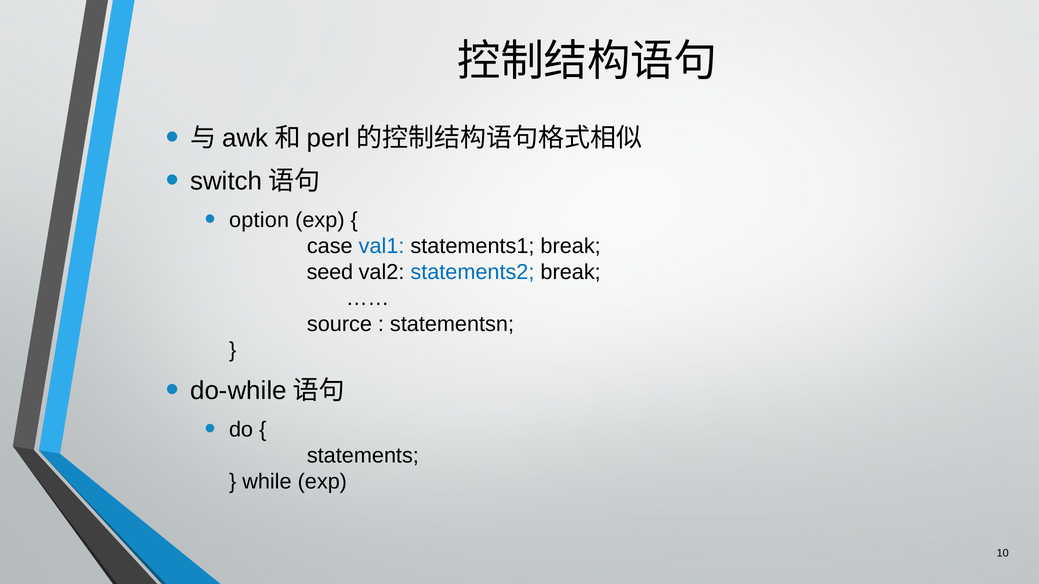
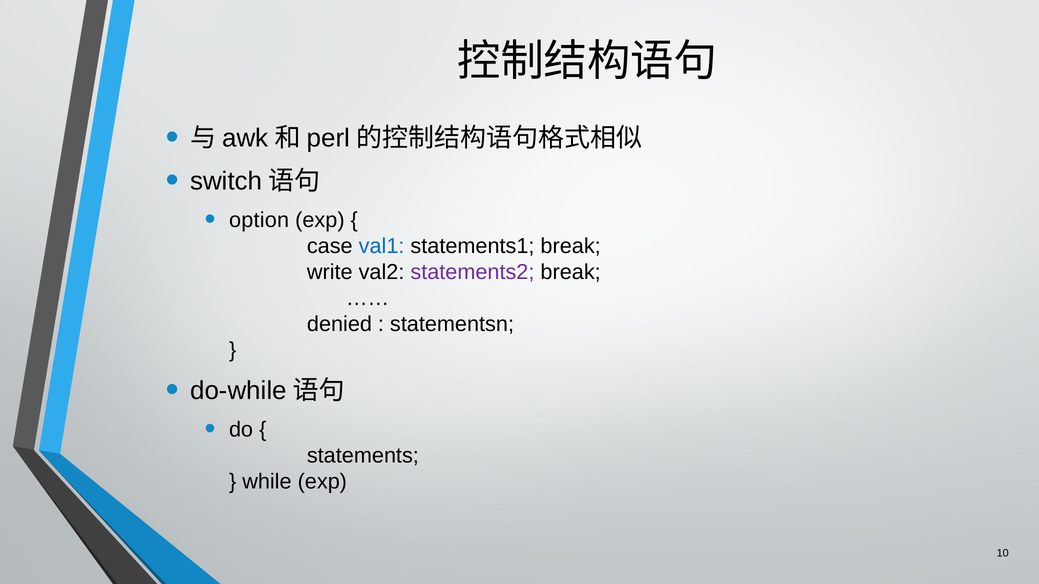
seed: seed -> write (330, 272)
statements2 colour: blue -> purple (472, 272)
source: source -> denied (339, 324)
